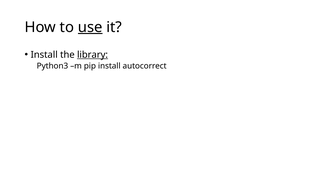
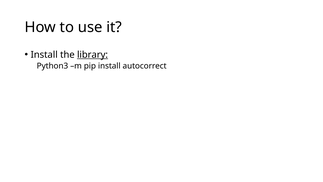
use underline: present -> none (90, 27)
